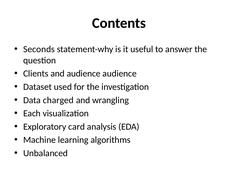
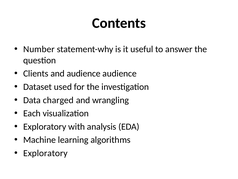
Seconds: Seconds -> Number (39, 49)
card: card -> with (77, 126)
Unbalanced: Unbalanced -> Exploratory (45, 153)
